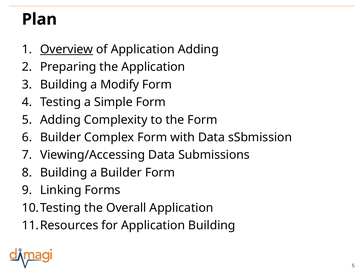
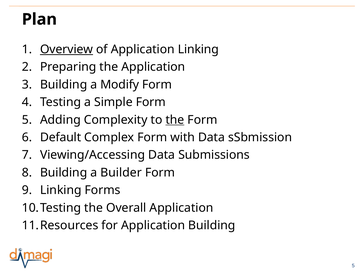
Application Adding: Adding -> Linking (198, 49)
the underline: none -> present (175, 120)
Builder: Builder -> Default (61, 137)
